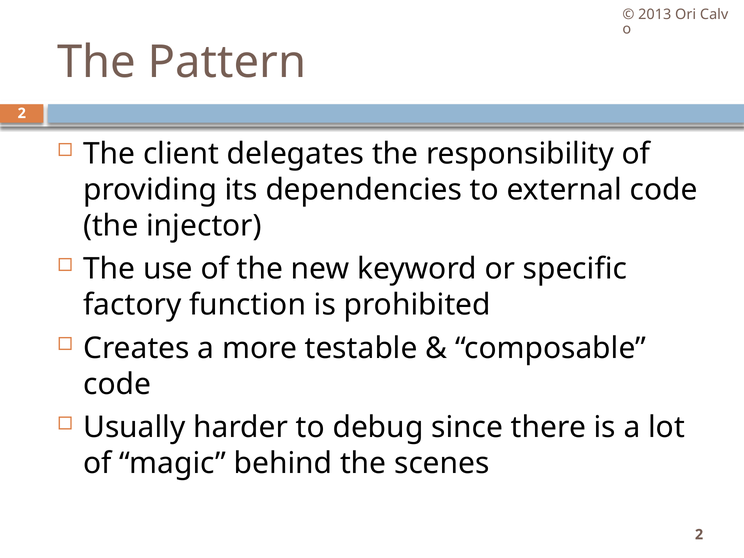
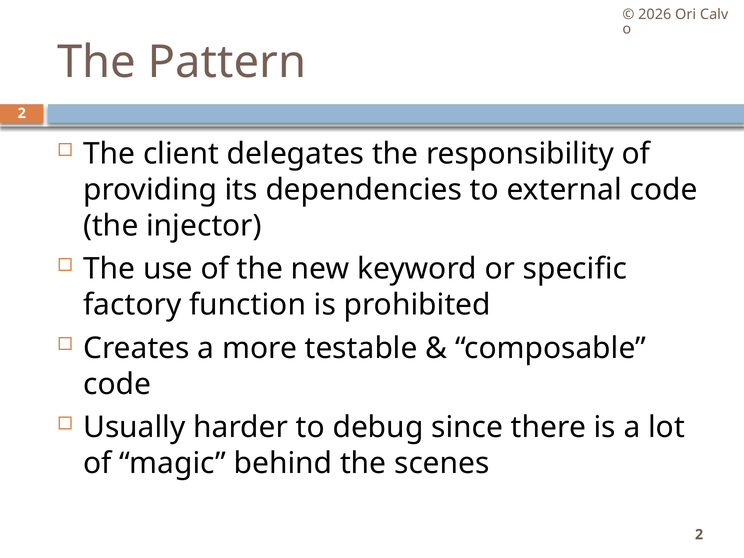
2013: 2013 -> 2026 (655, 15)
